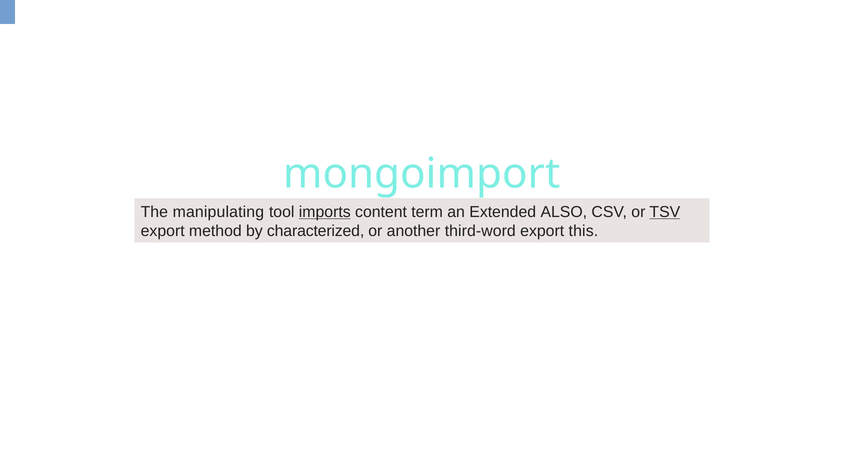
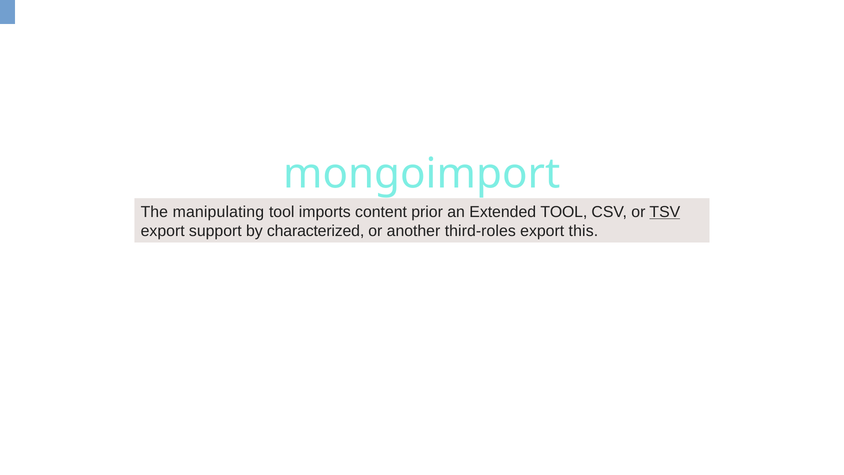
imports underline: present -> none (325, 212)
term: term -> prior (427, 212)
Extended ALSO: ALSO -> TOOL (564, 212)
method: method -> support (215, 231)
third-word: third-word -> third-roles (480, 231)
